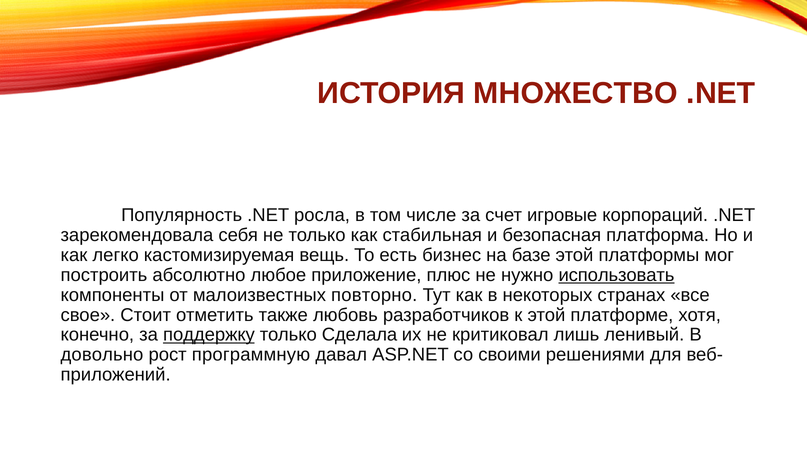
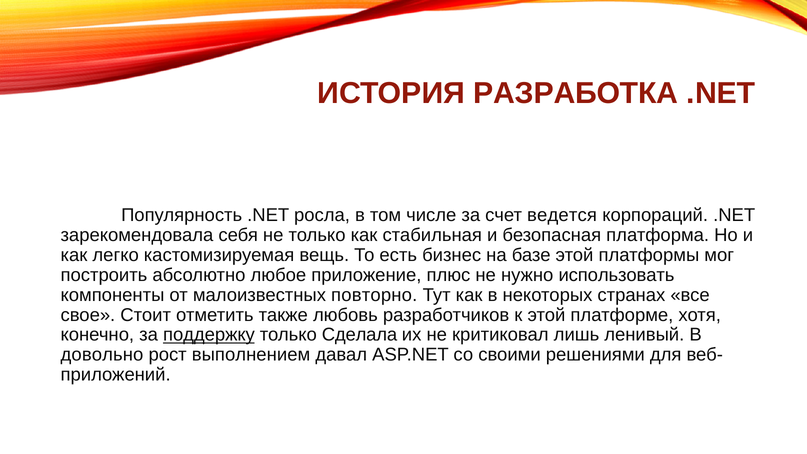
МНОЖЕСТВО: МНОЖЕСТВО -> РАЗРАБОТКА (576, 93)
игровые: игровые -> ведется (562, 215)
использовать underline: present -> none (616, 275)
программную: программную -> выполнением (251, 355)
